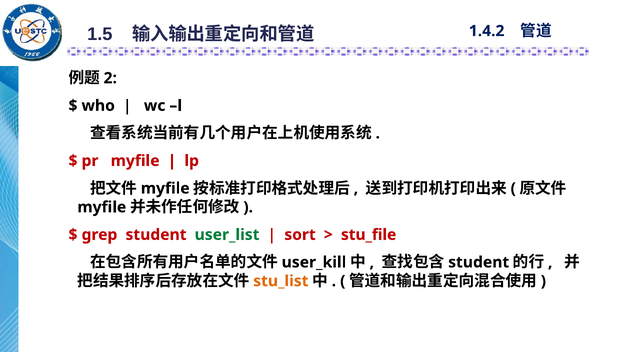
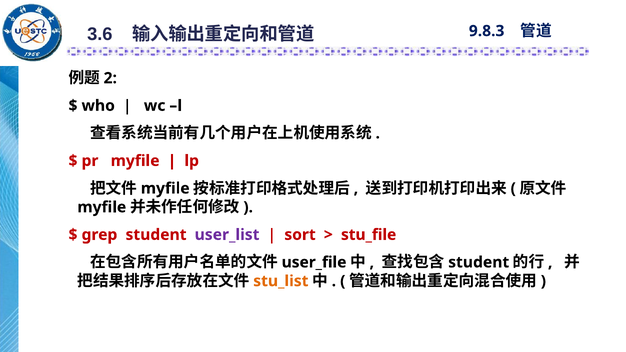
1.5: 1.5 -> 3.6 (100, 34)
1.4.2: 1.4.2 -> 9.8.3 (487, 31)
user_list colour: green -> purple (227, 235)
user_kill: user_kill -> user_file (314, 262)
